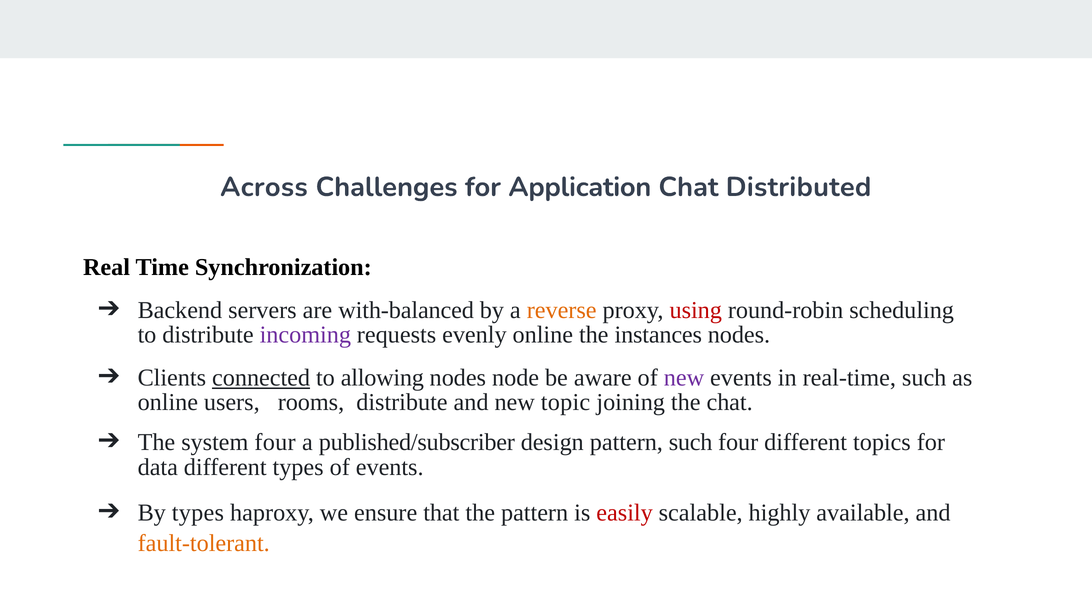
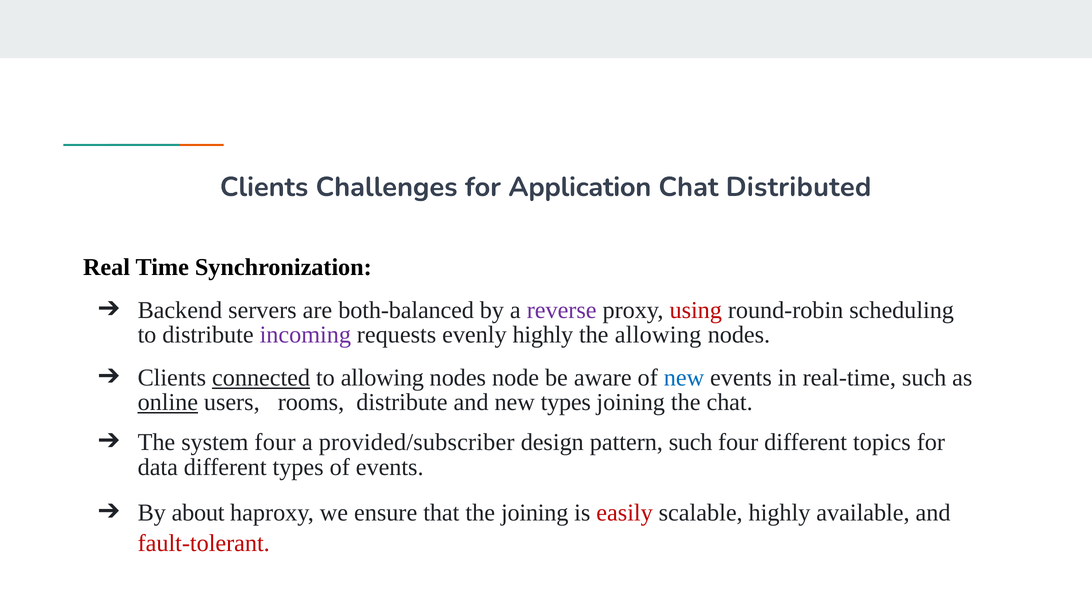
Across: Across -> Clients (264, 187)
with-balanced: with-balanced -> both-balanced (406, 310)
reverse colour: orange -> purple (562, 310)
evenly online: online -> highly (543, 335)
the instances: instances -> allowing (658, 335)
new colour: purple -> blue (684, 378)
online underline: none -> present (168, 403)
new topic: topic -> types (566, 403)
published/subscriber: published/subscriber -> provided/subscriber (417, 443)
By types: types -> about (198, 513)
the pattern: pattern -> joining (535, 513)
fault-tolerant colour: orange -> red (204, 544)
